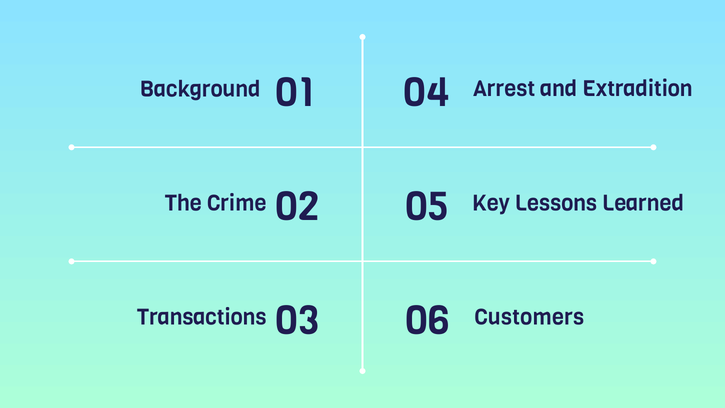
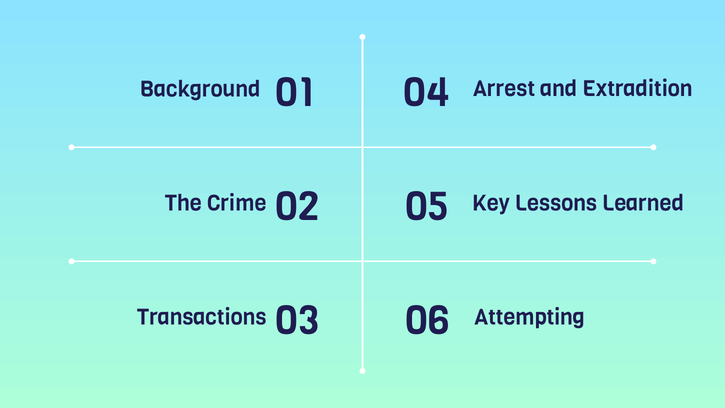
Customers: Customers -> Attempting (530, 317)
